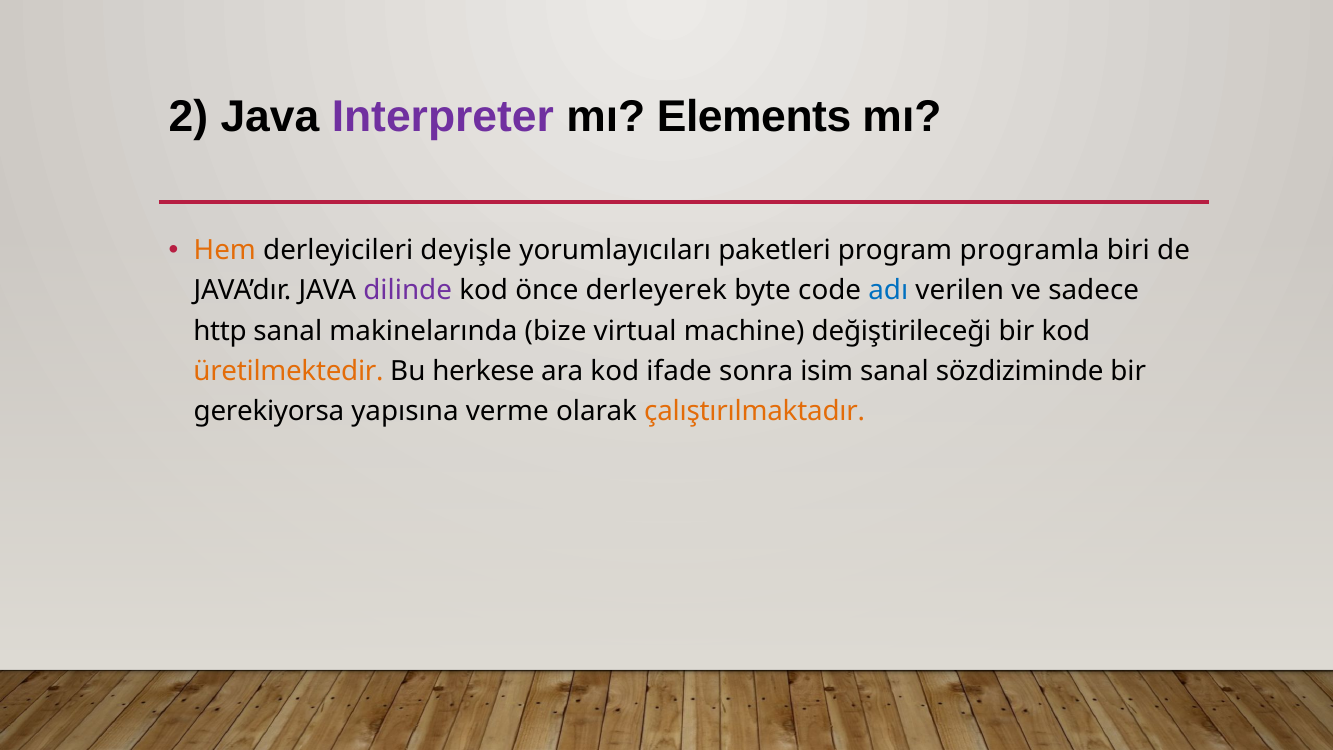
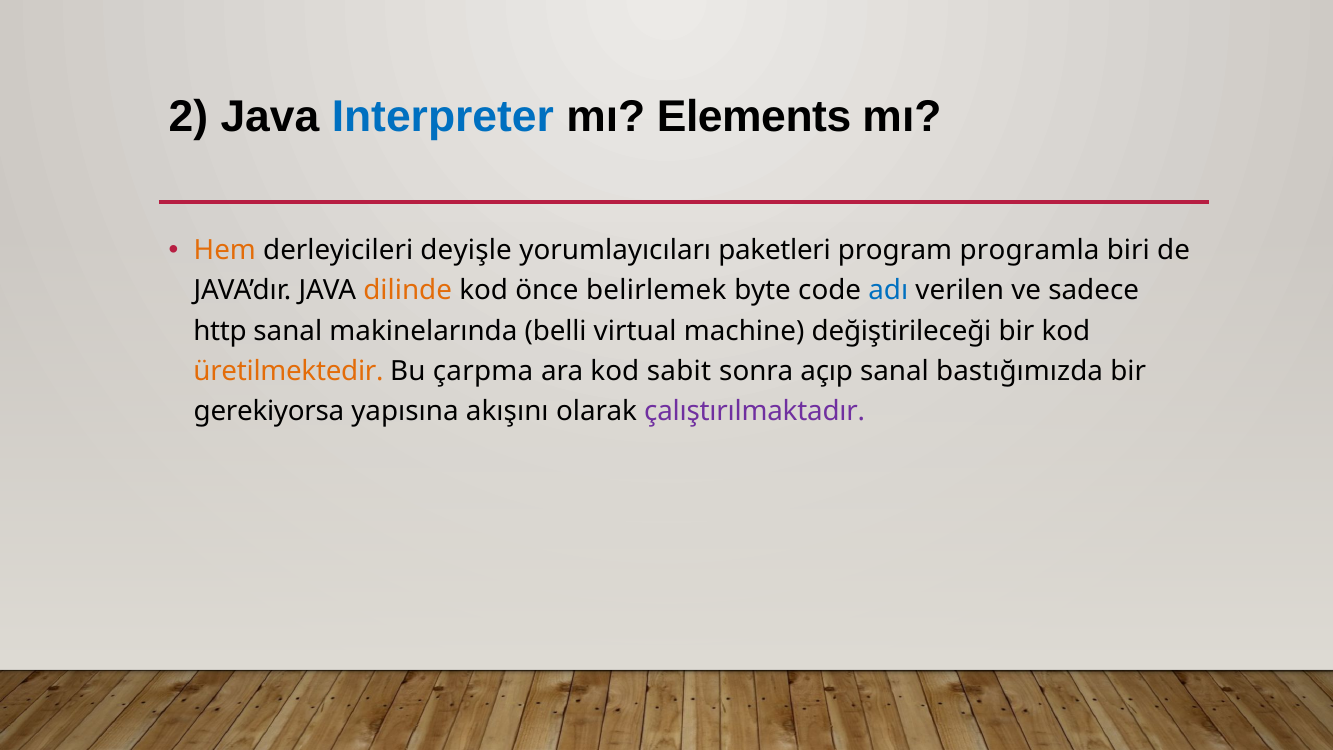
Interpreter colour: purple -> blue (443, 117)
dilinde colour: purple -> orange (408, 291)
derleyerek: derleyerek -> belirlemek (656, 291)
bize: bize -> belli (556, 331)
herkese: herkese -> çarpma (483, 371)
ifade: ifade -> sabit (679, 371)
isim: isim -> açıp (827, 371)
sözdiziminde: sözdiziminde -> bastığımızda (1020, 371)
verme: verme -> akışını (507, 411)
çalıştırılmaktadır colour: orange -> purple (755, 411)
